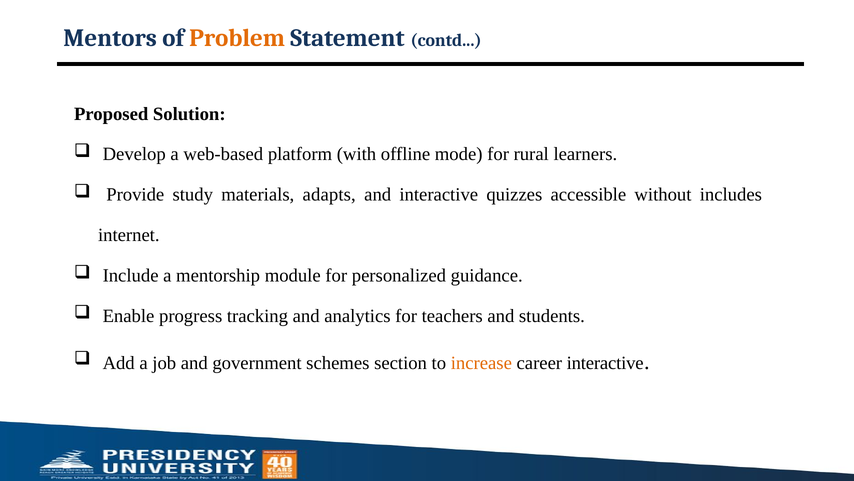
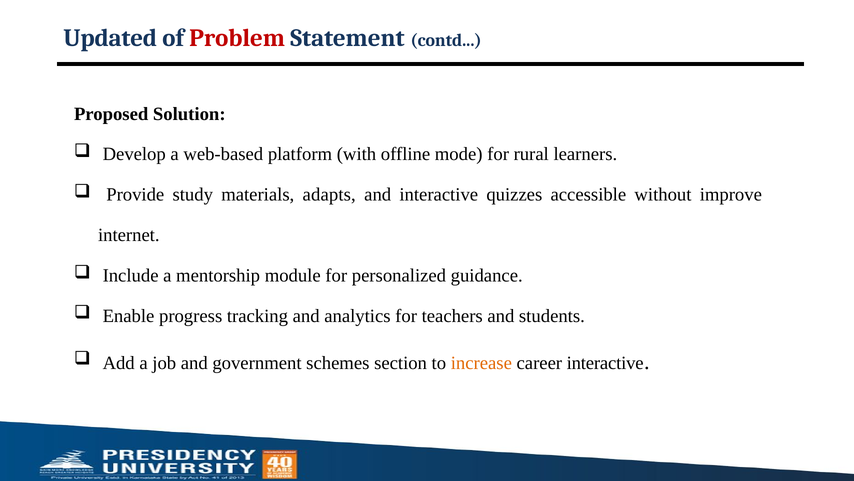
Mentors: Mentors -> Updated (110, 38)
Problem colour: orange -> red (237, 38)
includes: includes -> improve (731, 194)
